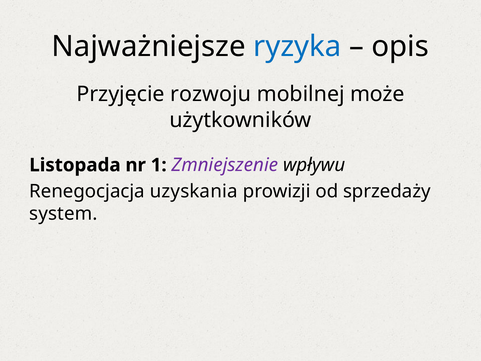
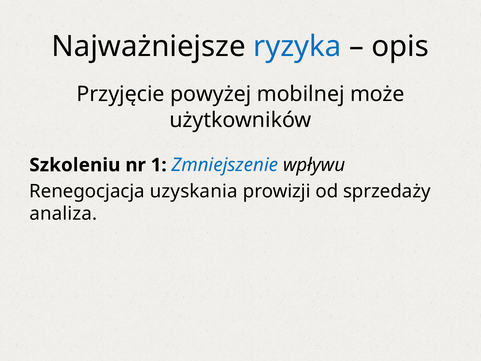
rozwoju: rozwoju -> powyżej (211, 94)
Listopada: Listopada -> Szkoleniu (75, 165)
Zmniejszenie colour: purple -> blue (225, 165)
system: system -> analiza (63, 214)
